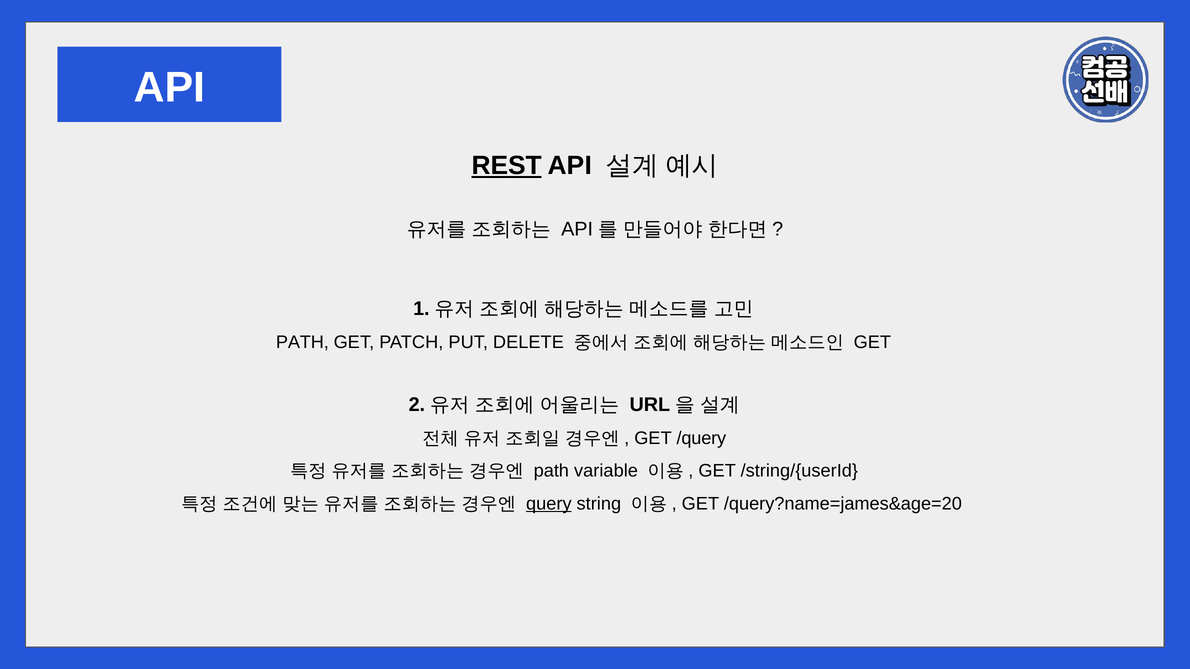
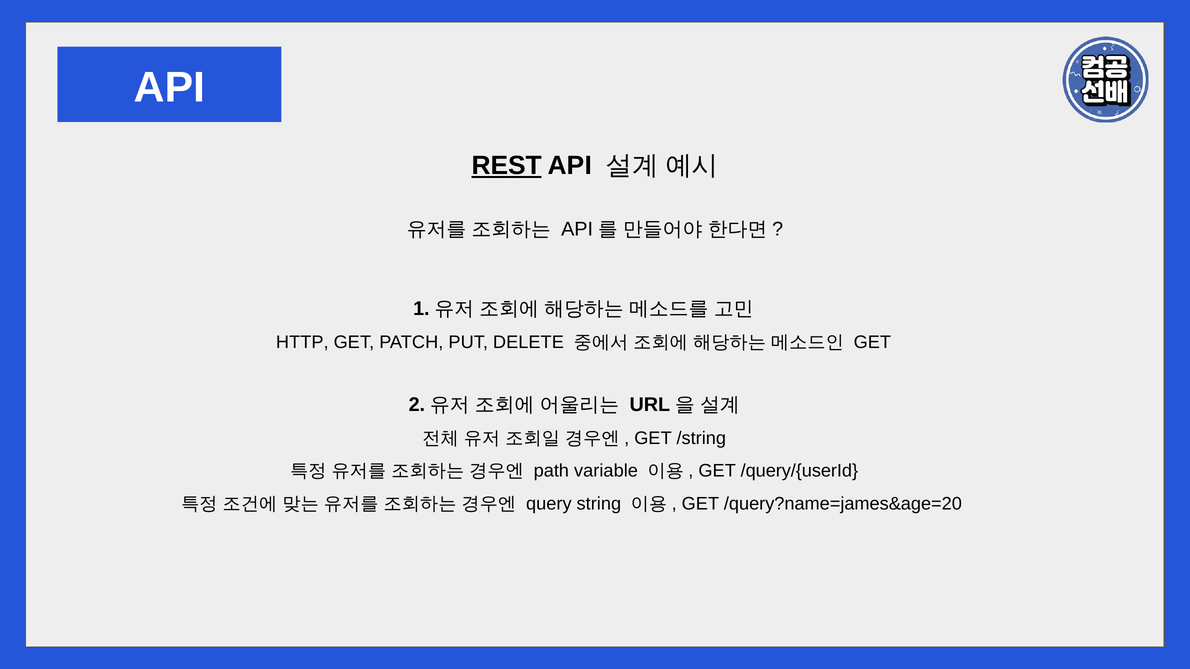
PATH: PATH -> HTTP (302, 343)
/query: /query -> /string (701, 438)
/string/{userId: /string/{userId -> /query/{userId (799, 471)
query underline: present -> none (549, 504)
